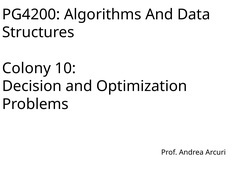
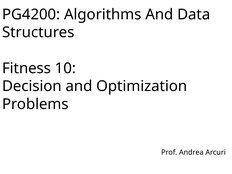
Colony: Colony -> Fitness (27, 68)
